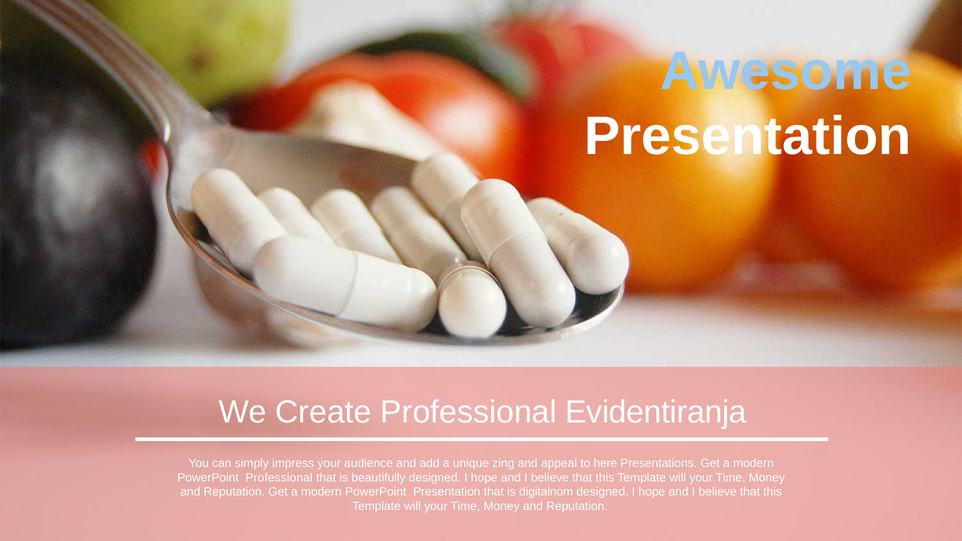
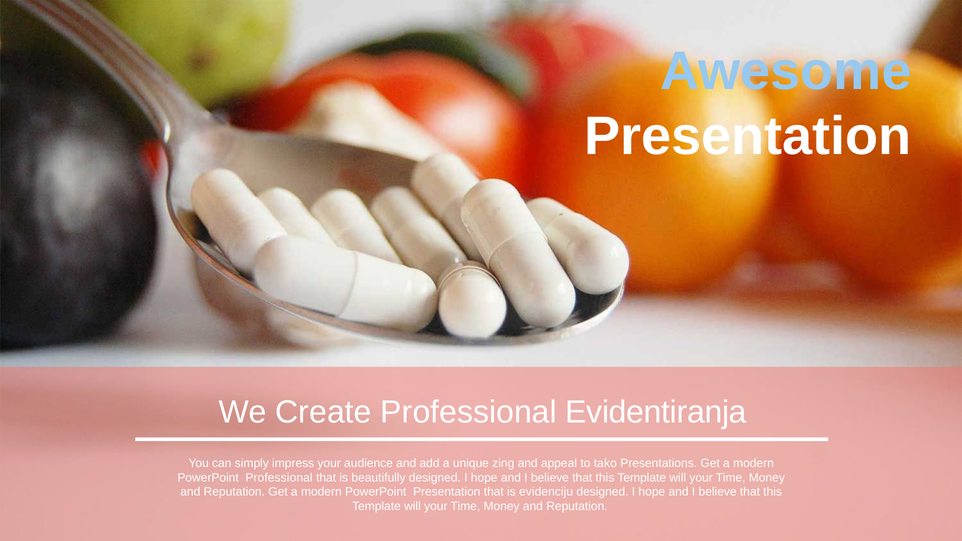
here: here -> tako (605, 463)
digitalnom: digitalnom -> evidenciju (546, 492)
